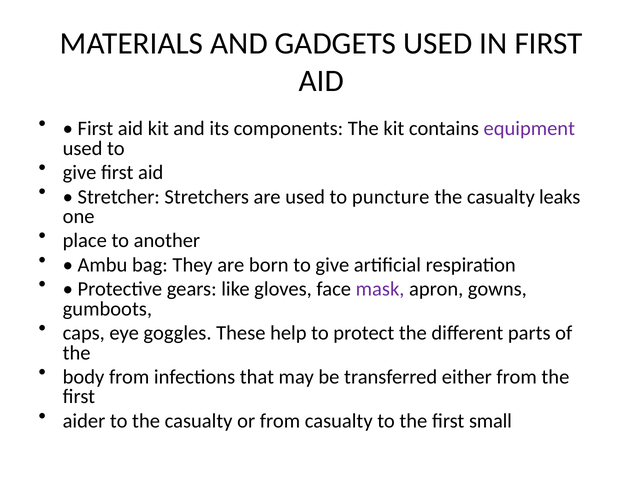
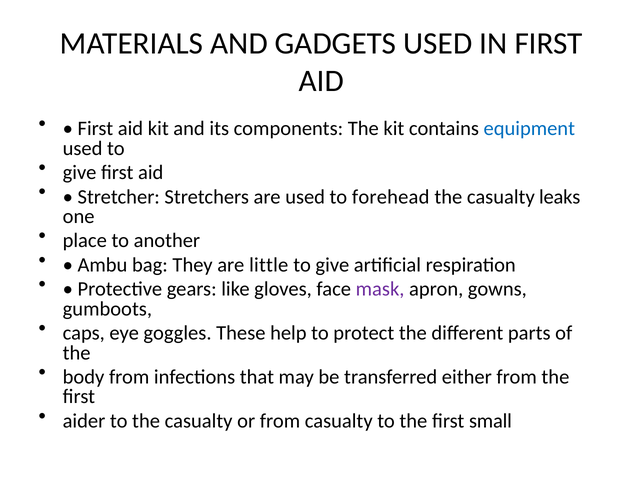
equipment colour: purple -> blue (529, 129)
puncture: puncture -> forehead (391, 197)
born: born -> little (269, 265)
